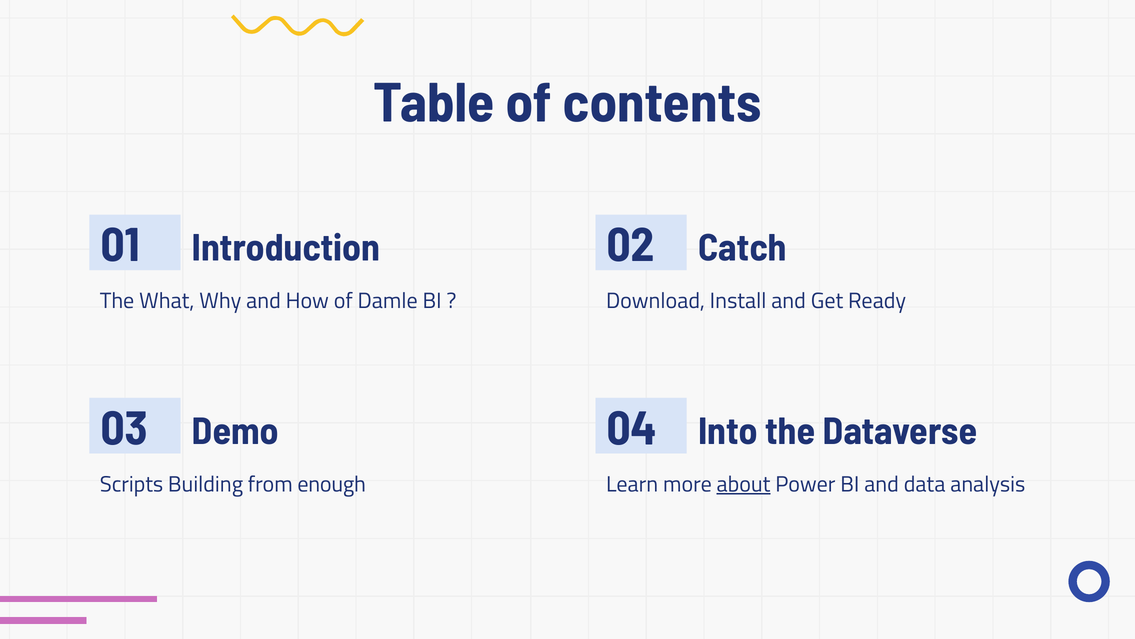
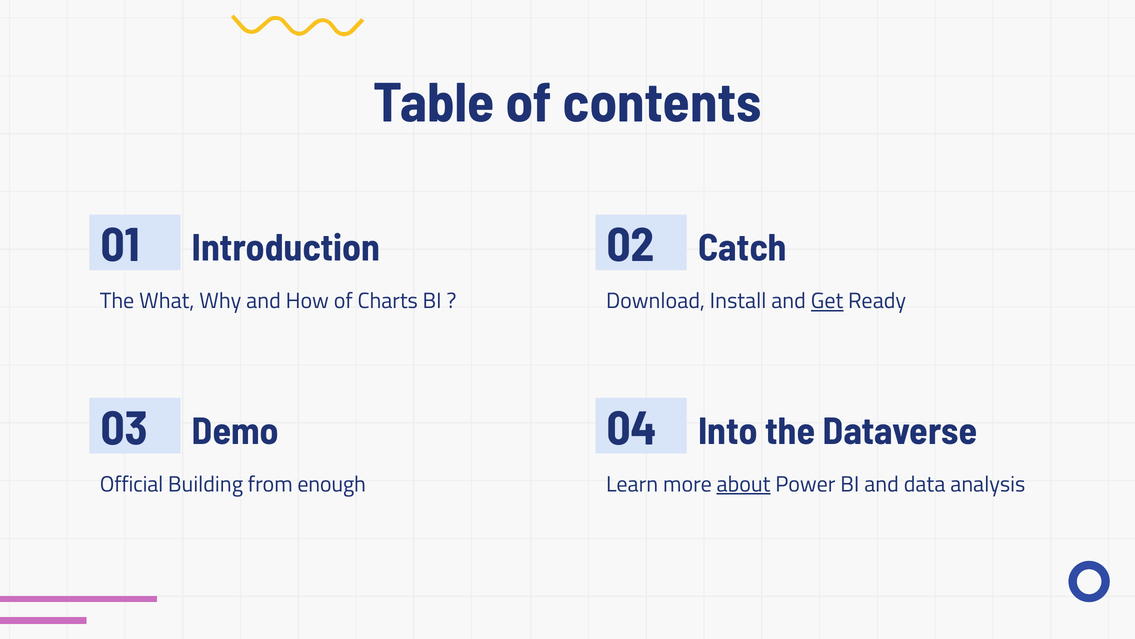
Damle: Damle -> Charts (388, 301)
Get underline: none -> present (827, 301)
Scripts: Scripts -> Official (132, 484)
